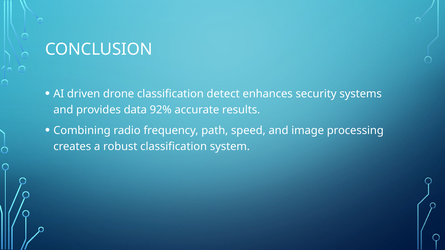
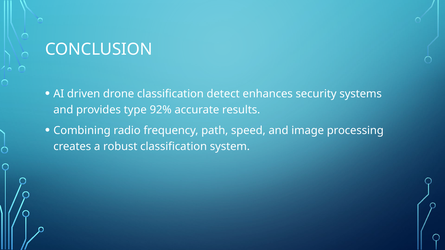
data: data -> type (135, 110)
